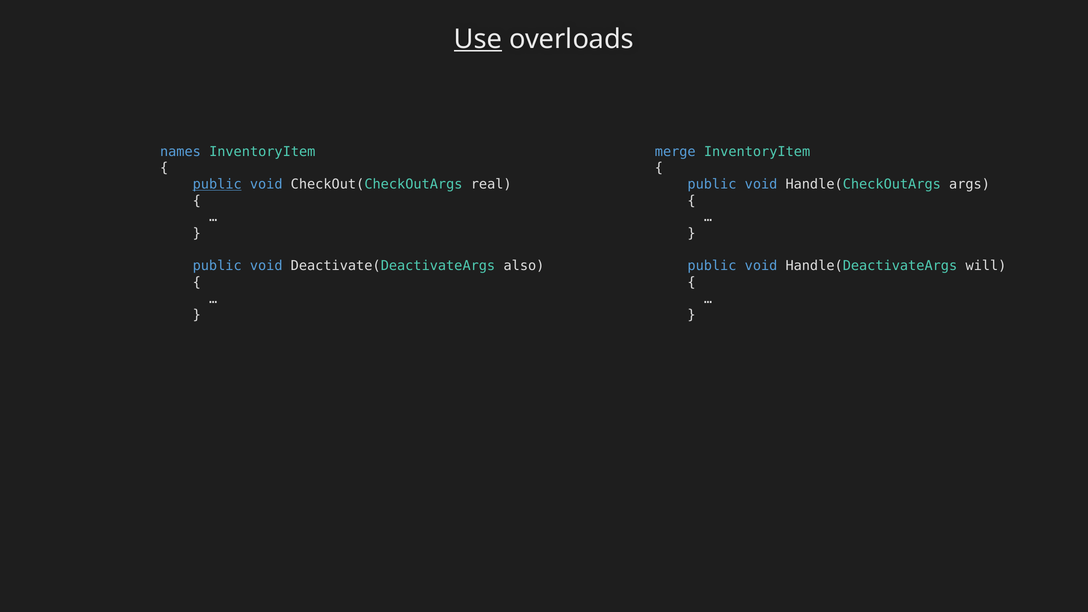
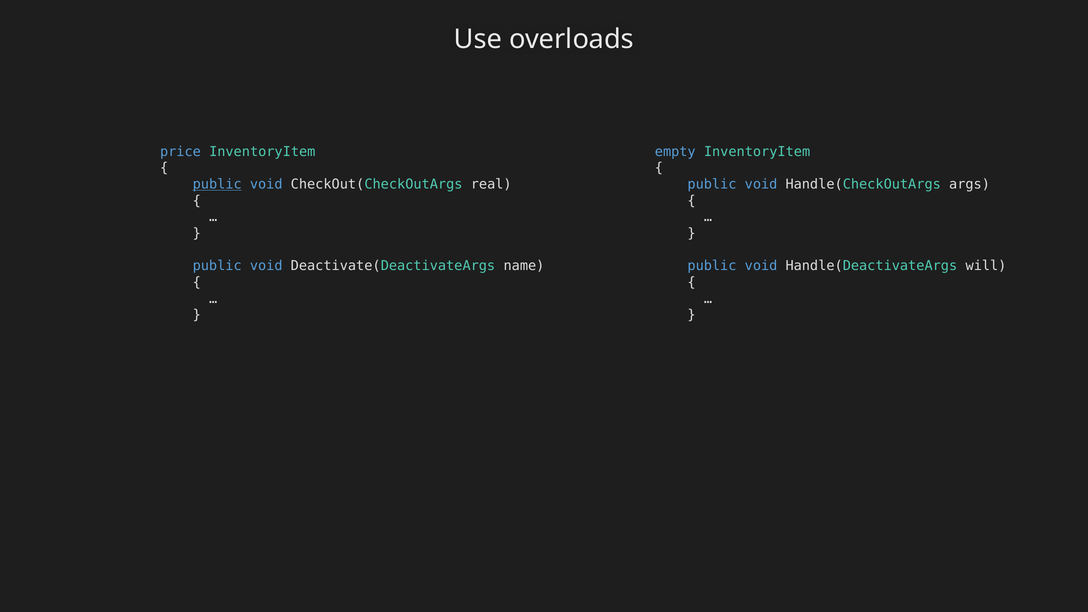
Use underline: present -> none (478, 39)
names: names -> price (180, 152)
merge: merge -> empty (675, 152)
also: also -> name (524, 266)
